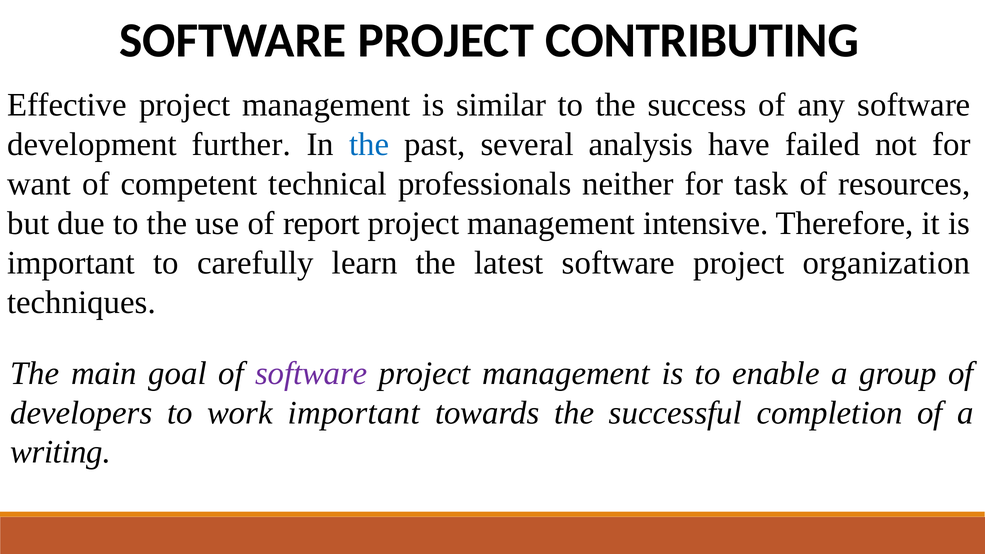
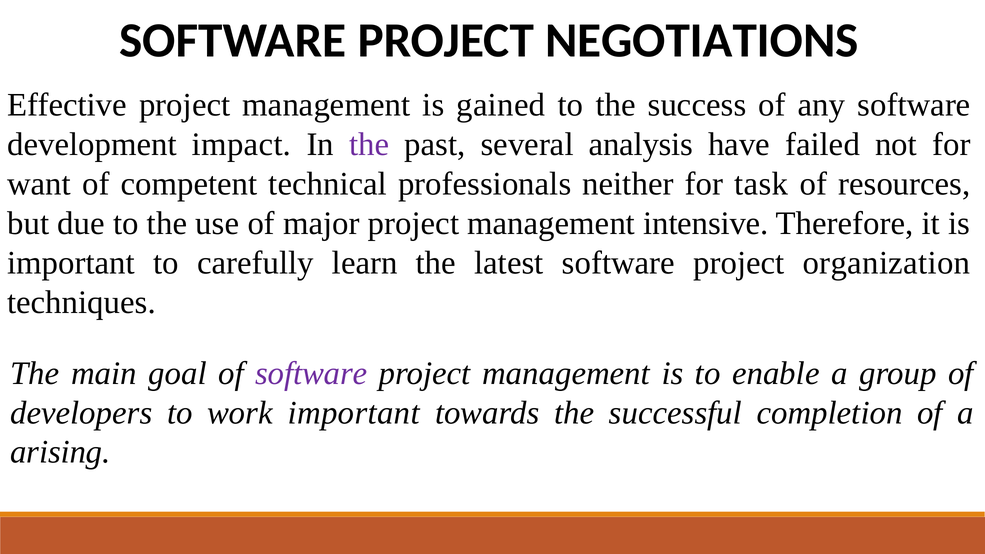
CONTRIBUTING: CONTRIBUTING -> NEGOTIATIONS (702, 41)
similar: similar -> gained (501, 105)
further: further -> impact (242, 145)
the colour: blue -> purple (369, 145)
report: report -> major (321, 223)
writing: writing -> arising (60, 452)
